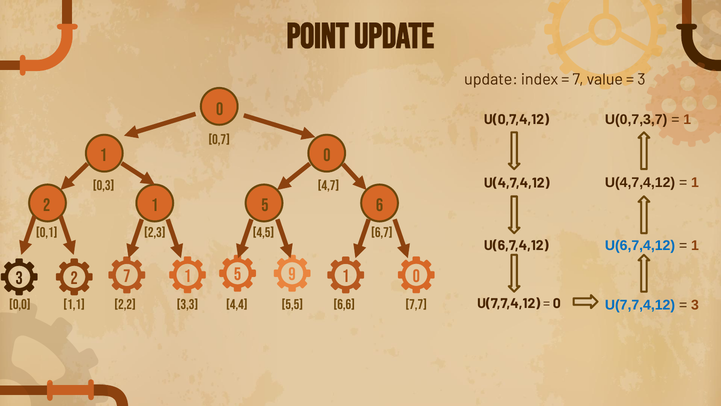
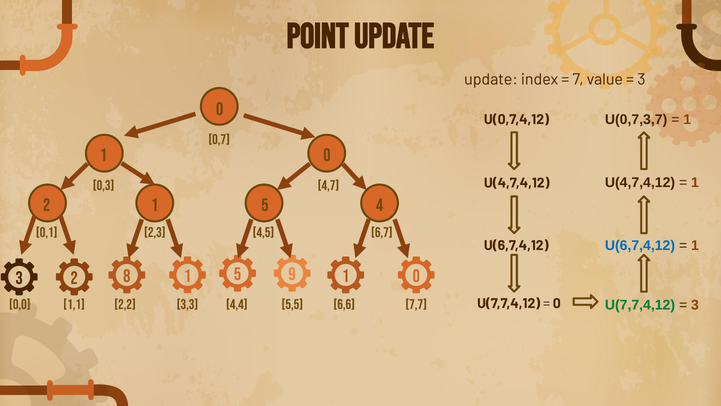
6: 6 -> 4 (379, 205)
2 7: 7 -> 8 (127, 276)
U(7,7,4,12 colour: blue -> green (640, 305)
